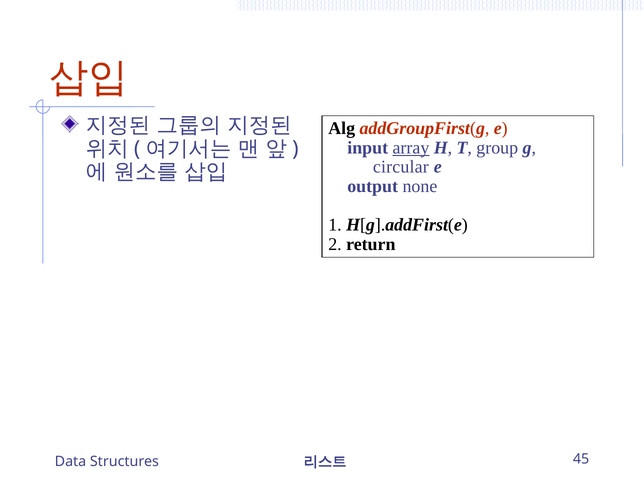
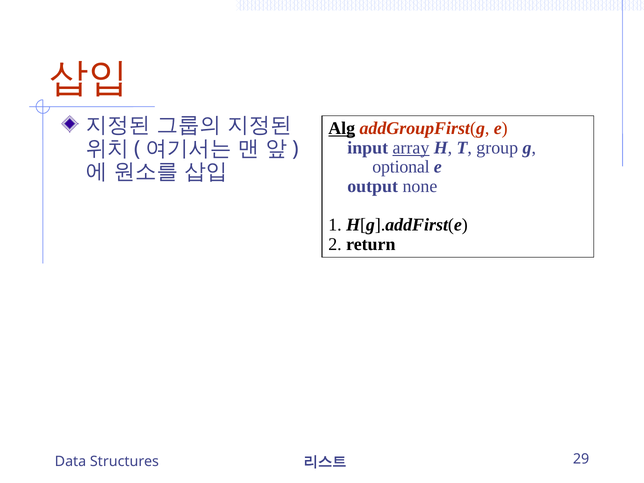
Alg underline: none -> present (342, 128)
circular: circular -> optional (401, 167)
45: 45 -> 29 (581, 459)
